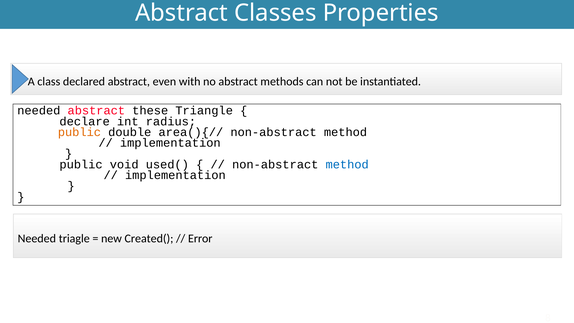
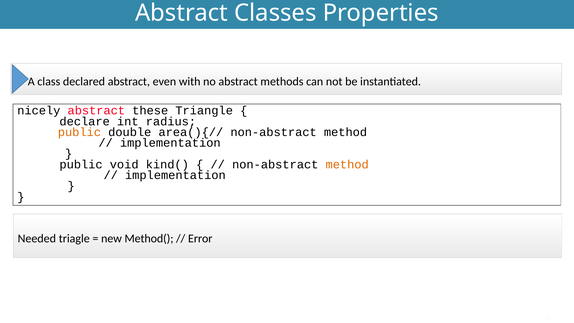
needed: needed -> nicely (39, 111)
used(: used( -> kind( (167, 164)
method colour: blue -> orange (347, 164)
Created(: Created( -> Method( (149, 238)
